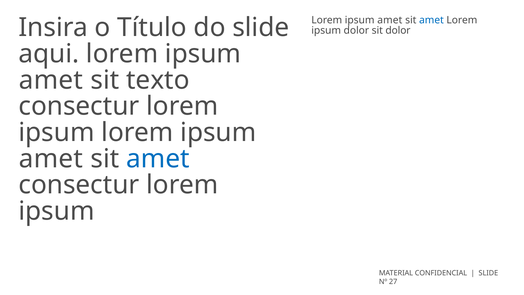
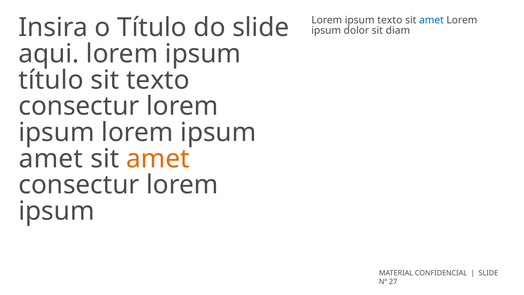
amet: amet -> texto (390, 20)
sit dolor: dolor -> diam (398, 30)
amet: amet -> título (51, 80)
amet colour: blue -> orange (158, 159)
